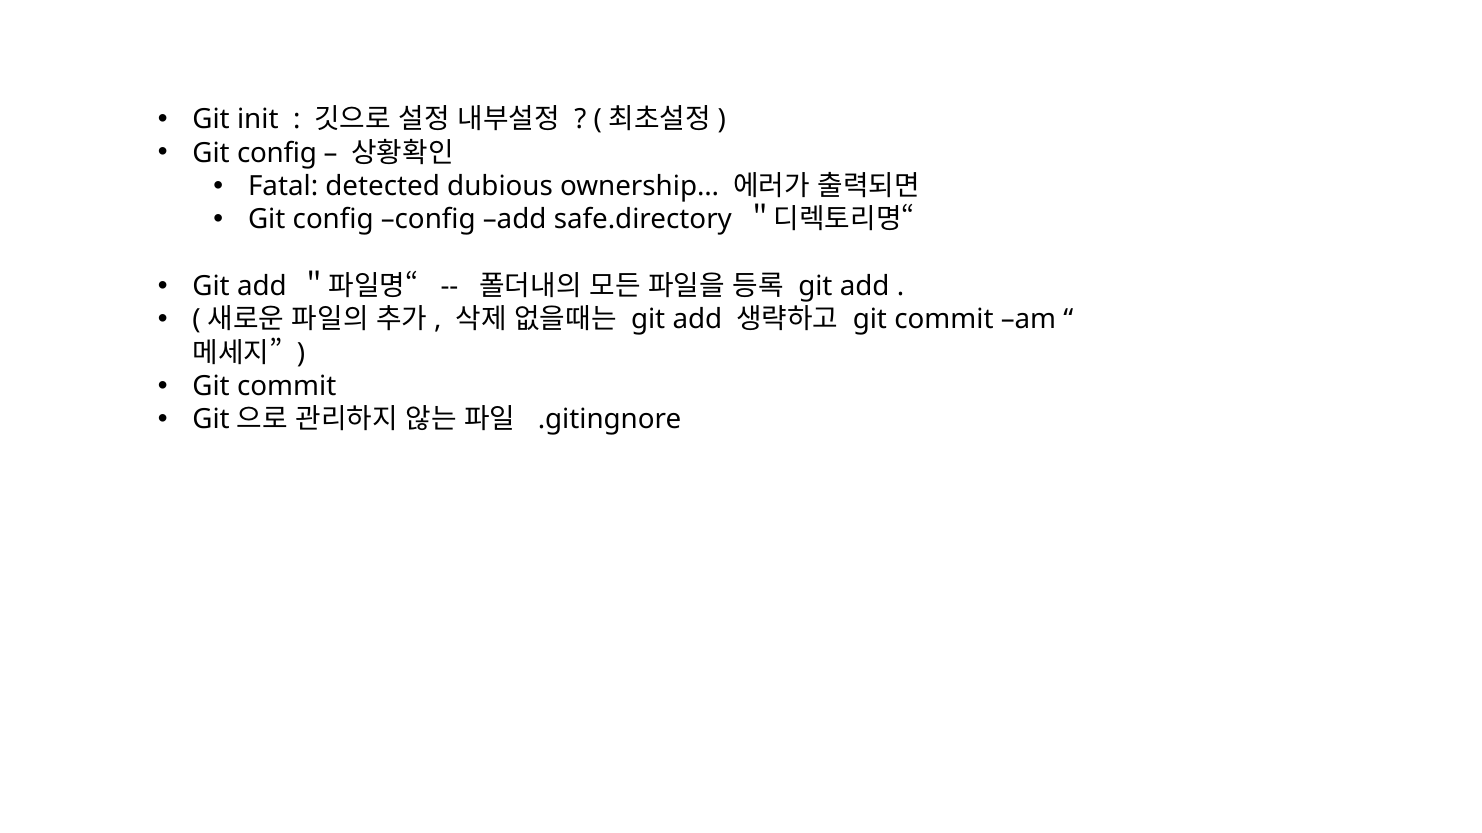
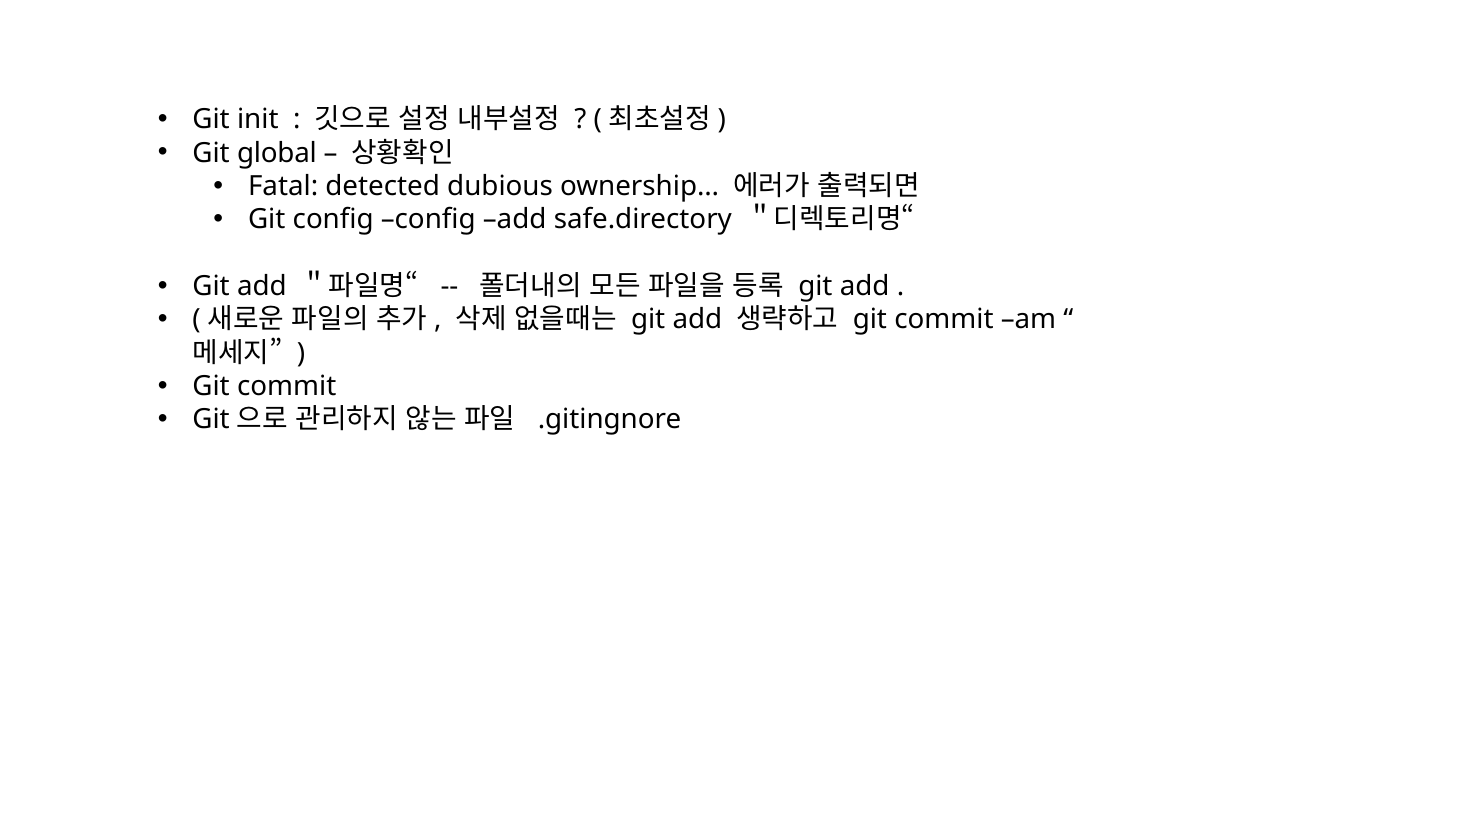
config: config -> global (277, 153)
